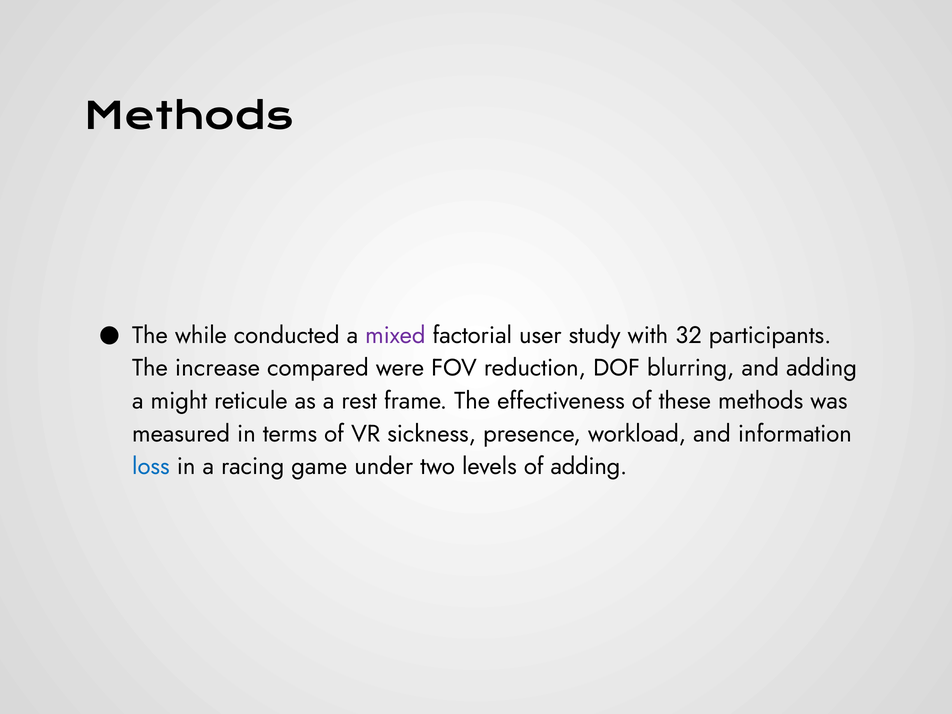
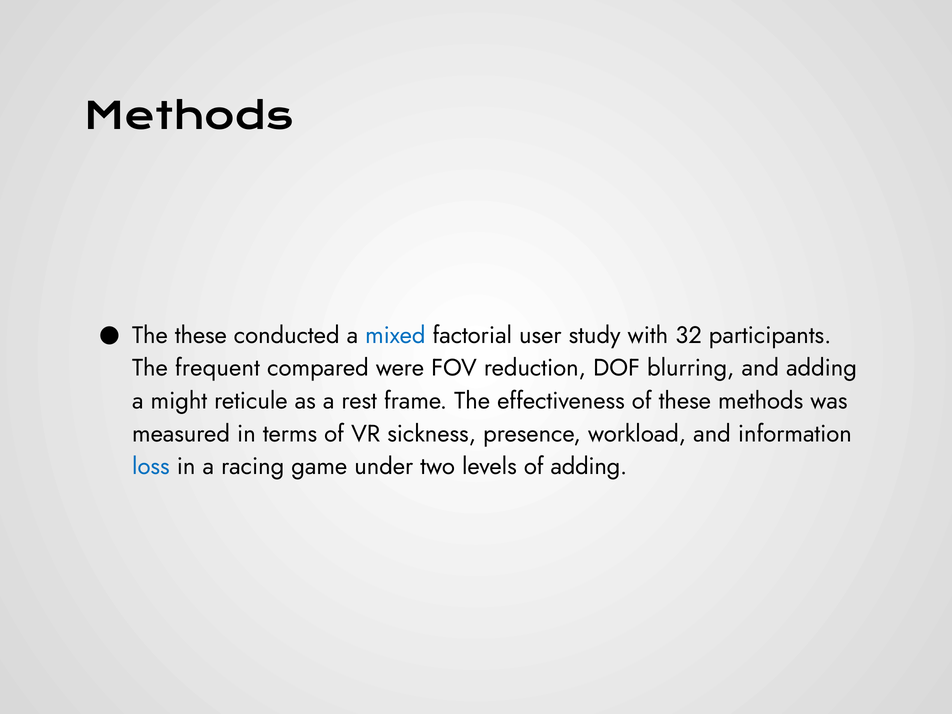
The while: while -> these (201, 335)
mixed colour: purple -> blue (395, 335)
increase: increase -> frequent (217, 368)
